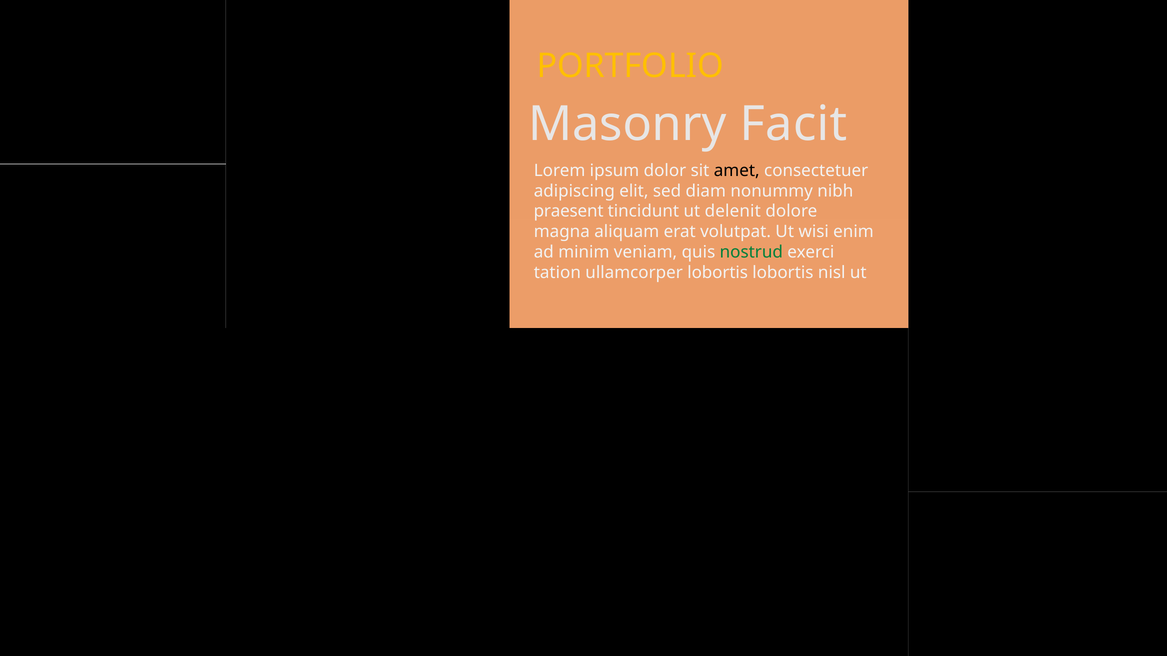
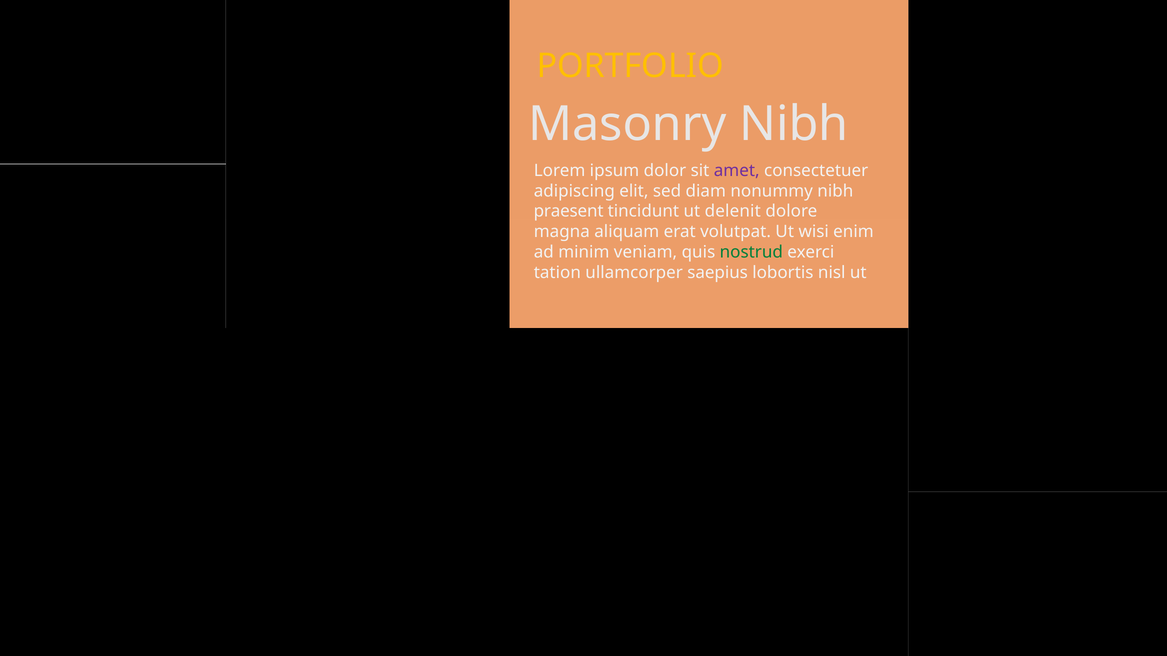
Masonry Facit: Facit -> Nibh (794, 124)
amet colour: black -> purple (737, 171)
ullamcorper lobortis: lobortis -> saepius (718, 273)
